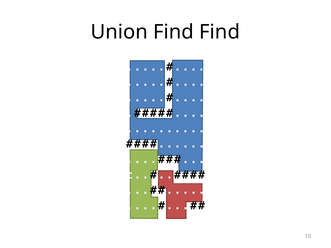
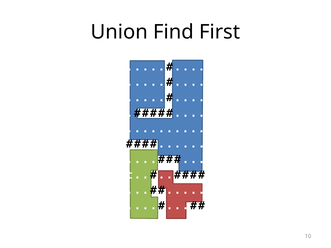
Find Find: Find -> First (220, 32)
